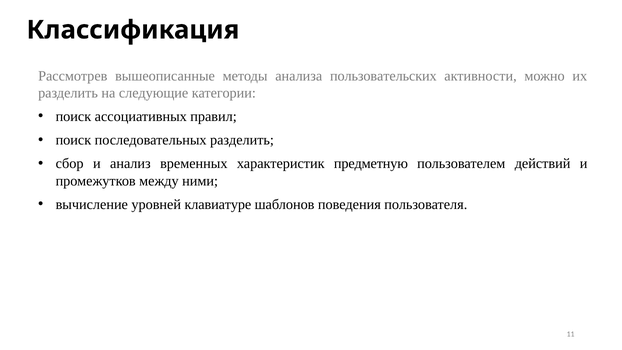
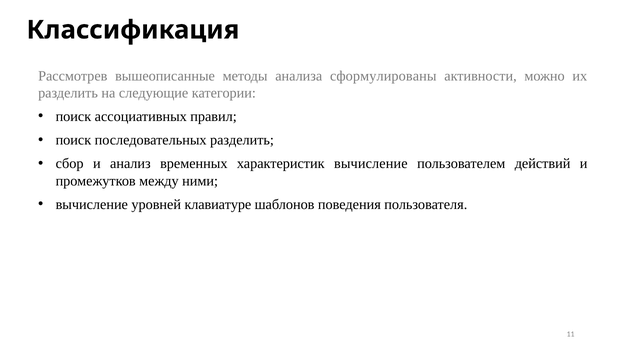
пользовательских: пользовательских -> сформулированы (383, 76)
характеристик предметную: предметную -> вычисление (371, 164)
